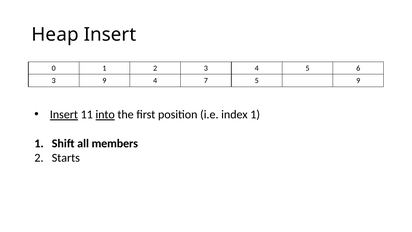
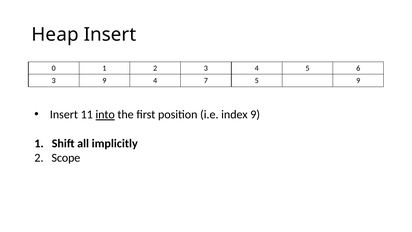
Insert underline: present -> none (64, 115)
index 1: 1 -> 9 (255, 115)
members: members -> implicitly (115, 143)
Starts: Starts -> Scope (66, 158)
